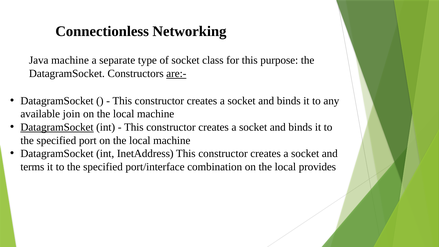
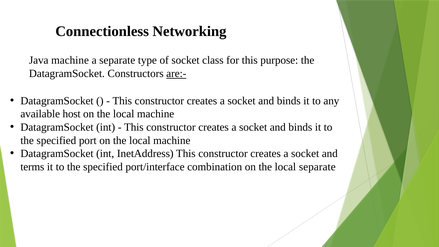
join: join -> host (72, 114)
DatagramSocket underline: present -> none (57, 127)
local provides: provides -> separate (317, 167)
